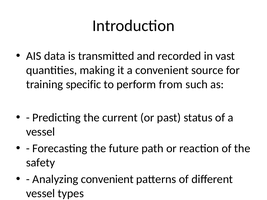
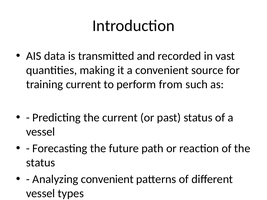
training specific: specific -> current (83, 84)
safety: safety -> status (41, 163)
